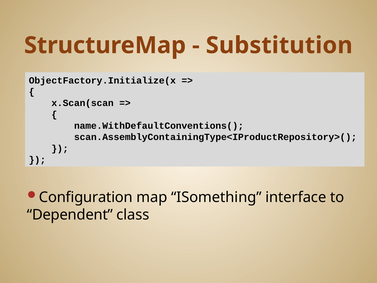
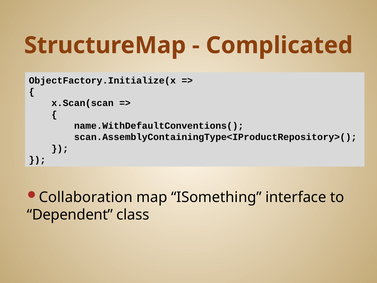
Substitution: Substitution -> Complicated (279, 45)
Configuration: Configuration -> Collaboration (86, 197)
